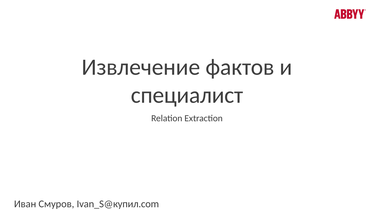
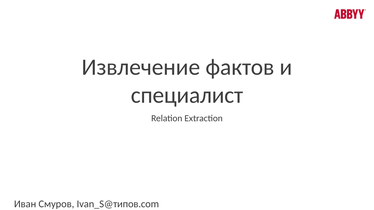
Ivan_S@купил.com: Ivan_S@купил.com -> Ivan_S@типов.com (118, 204)
